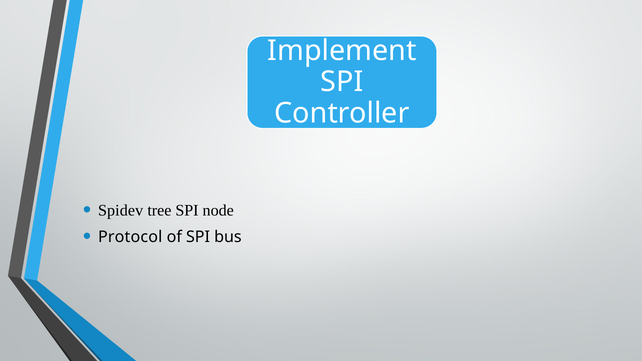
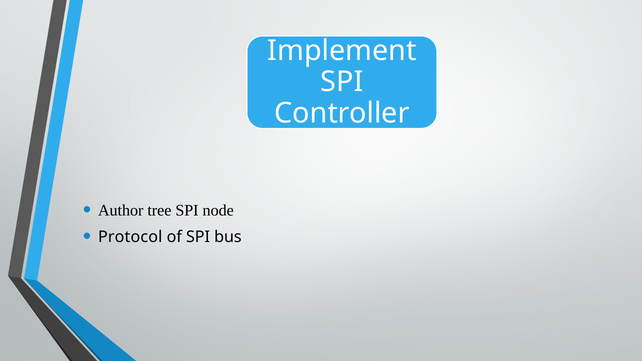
Spidev: Spidev -> Author (121, 211)
